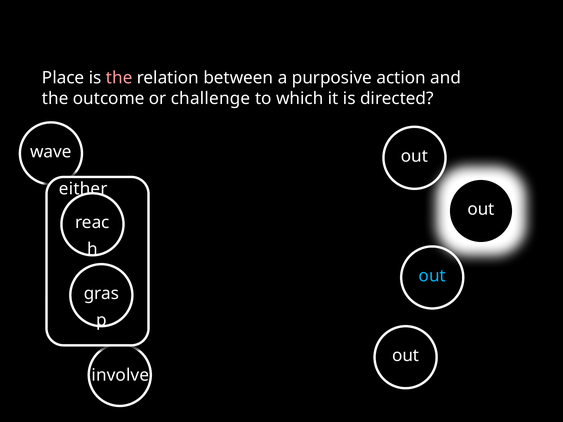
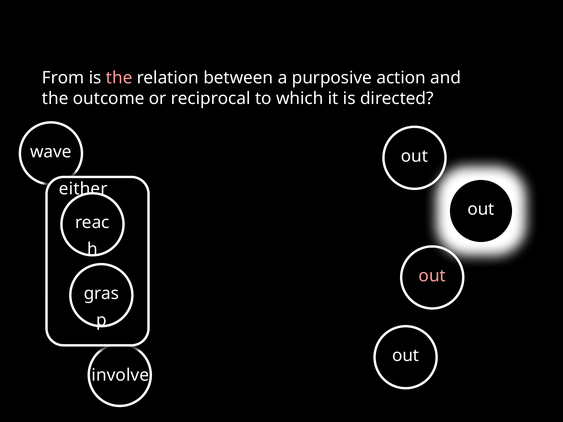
Place: Place -> From (63, 78)
challenge: challenge -> reciprocal (211, 99)
out colour: light blue -> pink (432, 276)
